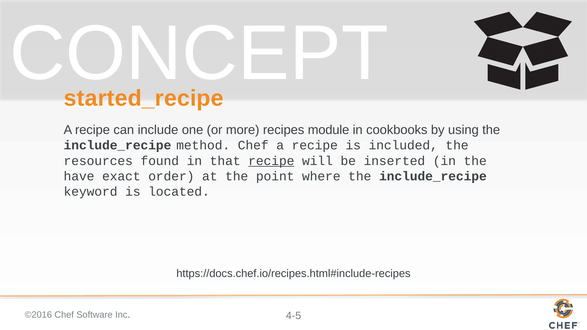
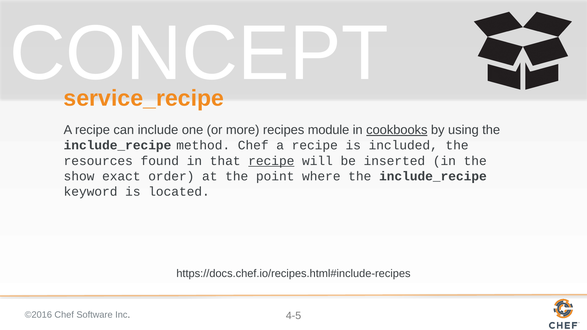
started_recipe: started_recipe -> service_recipe (144, 98)
cookbooks underline: none -> present (397, 130)
have: have -> show (79, 176)
